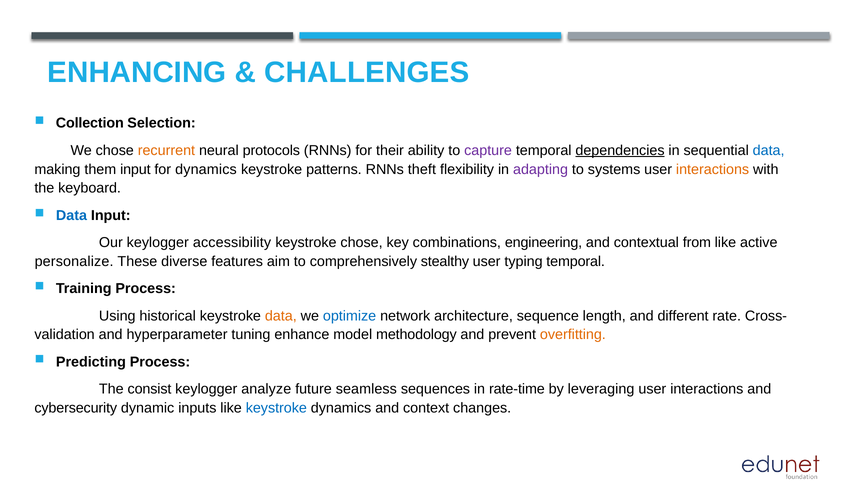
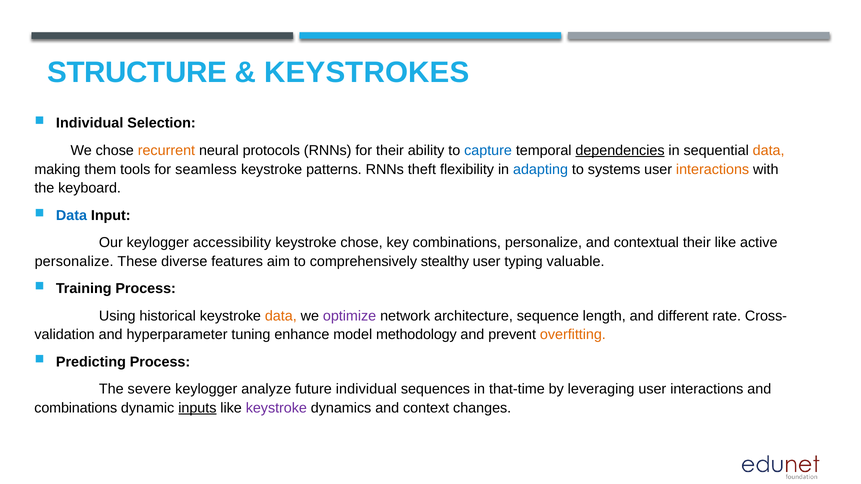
ENHANCING: ENHANCING -> STRUCTURE (137, 73)
CHALLENGES: CHALLENGES -> KEYSTROKES (367, 73)
Collection: Collection -> Individual (90, 123)
capture colour: purple -> blue (488, 151)
data colour: blue -> orange (769, 151)
them input: input -> tools (135, 169)
for dynamics: dynamics -> seamless (206, 169)
adapting colour: purple -> blue (541, 169)
combinations engineering: engineering -> personalize (543, 243)
contextual from: from -> their (697, 243)
typing temporal: temporal -> valuable (576, 262)
optimize colour: blue -> purple (350, 316)
consist: consist -> severe (149, 389)
future seamless: seamless -> individual (366, 389)
rate-time: rate-time -> that-time (517, 389)
cybersecurity: cybersecurity -> combinations (76, 408)
inputs underline: none -> present (197, 408)
keystroke colour: blue -> purple (276, 408)
